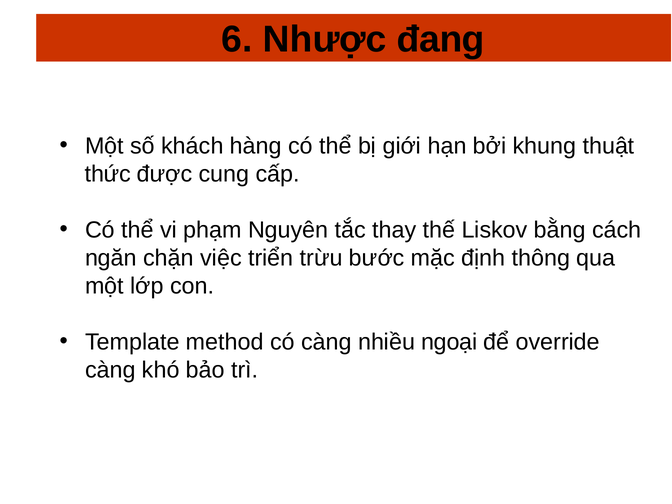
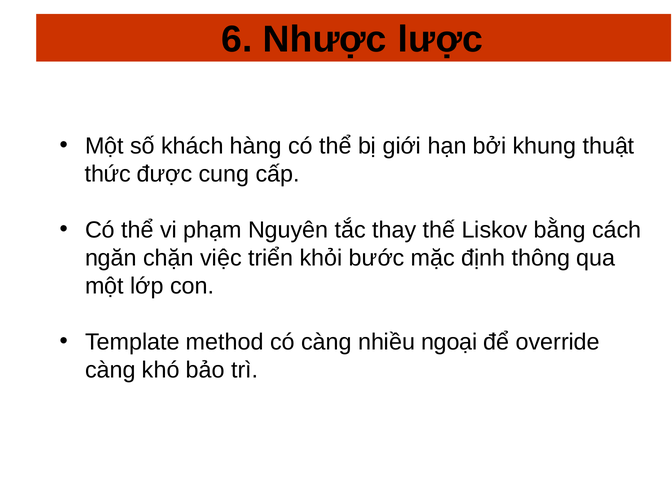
đang: đang -> lược (440, 40)
trừu: trừu -> khỏi (321, 258)
